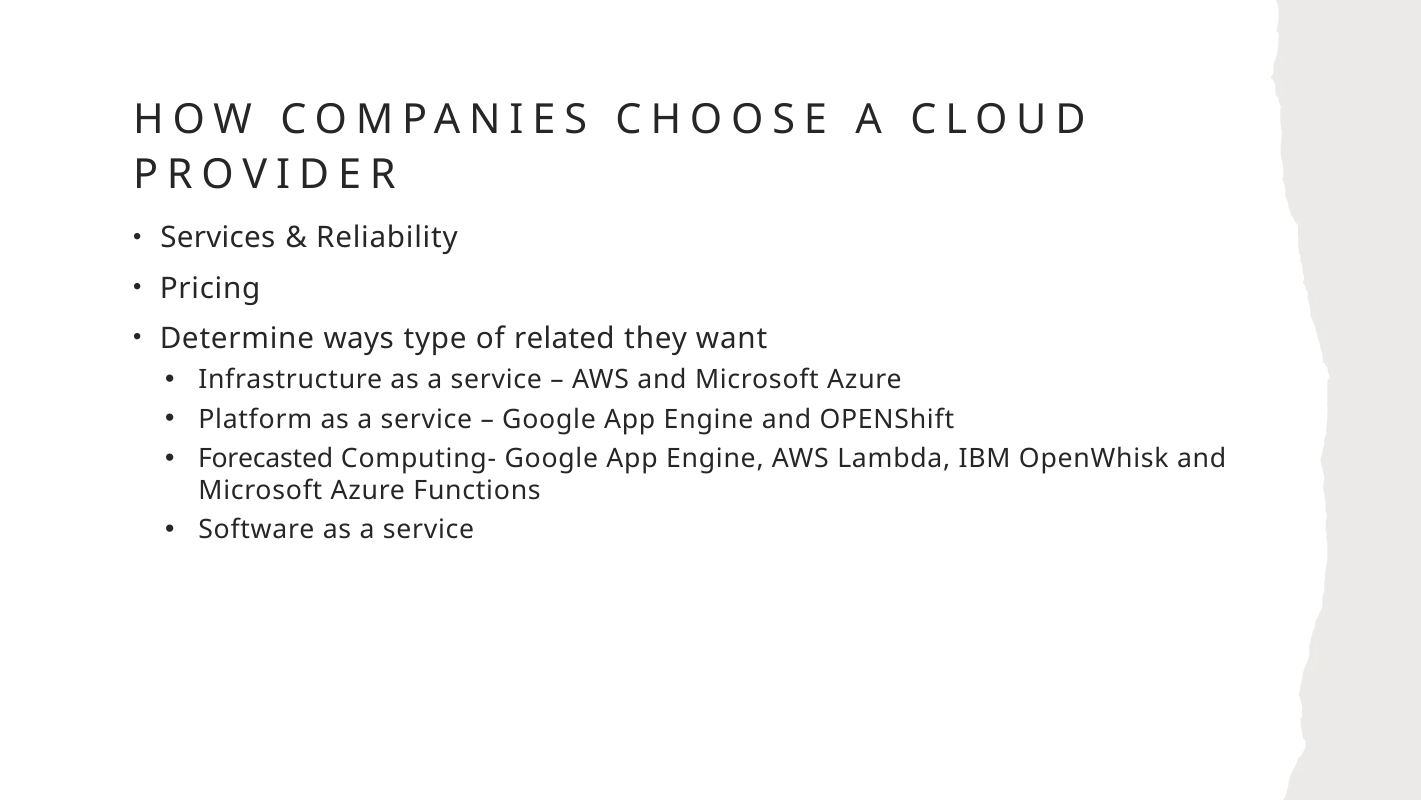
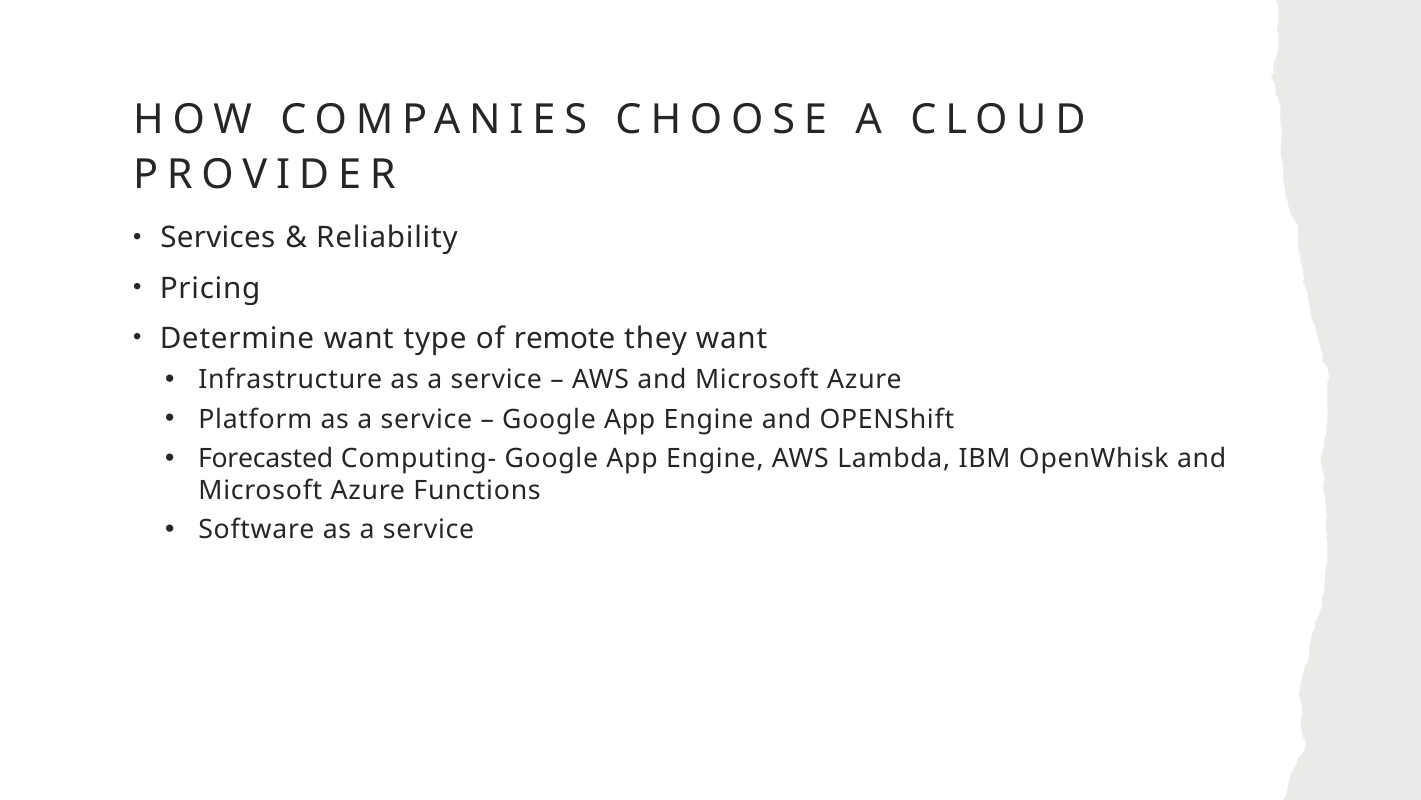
Determine ways: ways -> want (359, 339)
related: related -> remote (565, 339)
